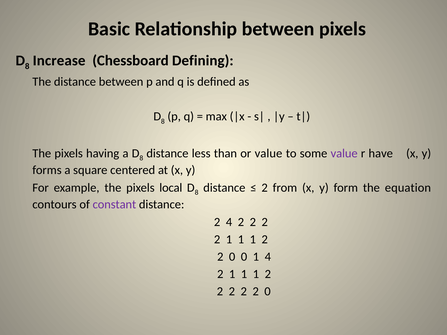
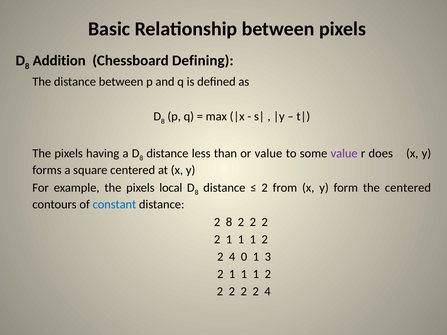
Increase: Increase -> Addition (59, 61)
have: have -> does (381, 153)
the equation: equation -> centered (408, 188)
constant colour: purple -> blue (114, 205)
2 4: 4 -> 8 (229, 222)
0: 0 -> 4 (232, 257)
1 4: 4 -> 3 (268, 257)
2 2 2 0: 0 -> 4 (268, 292)
